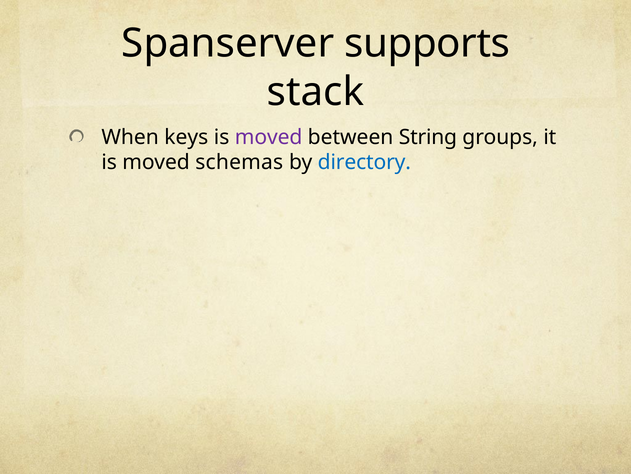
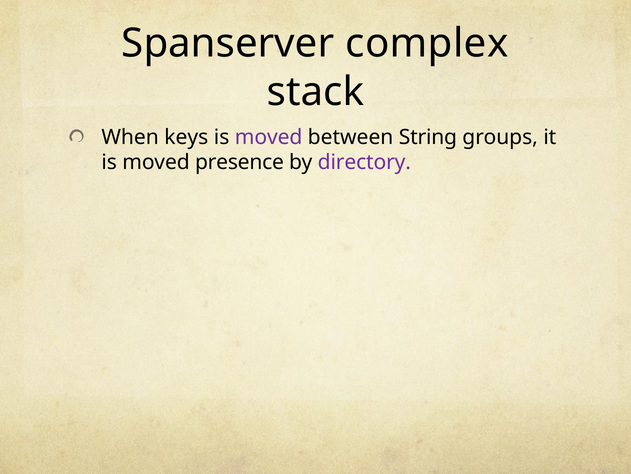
supports: supports -> complex (427, 43)
schemas: schemas -> presence (239, 162)
directory colour: blue -> purple (364, 162)
